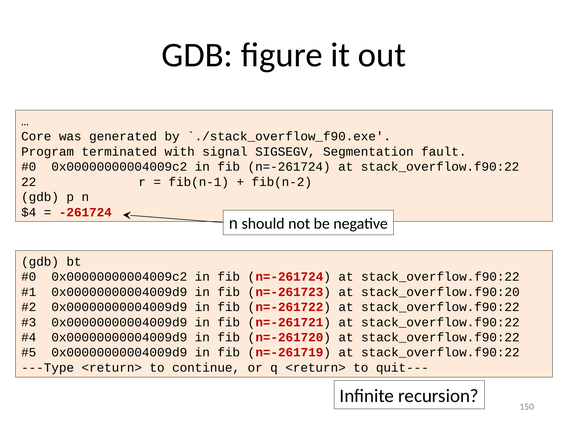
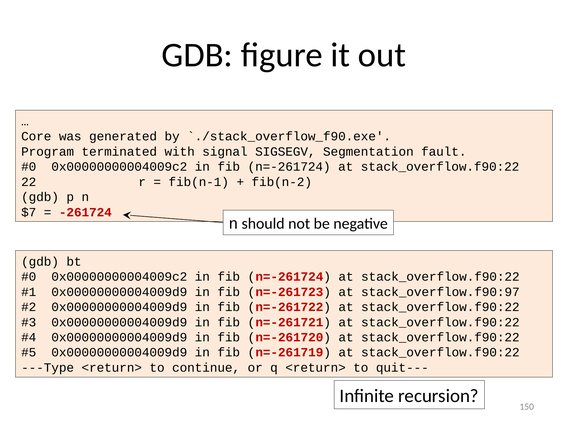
$4: $4 -> $7 (29, 212)
stack_overflow.f90:20: stack_overflow.f90:20 -> stack_overflow.f90:97 (440, 292)
